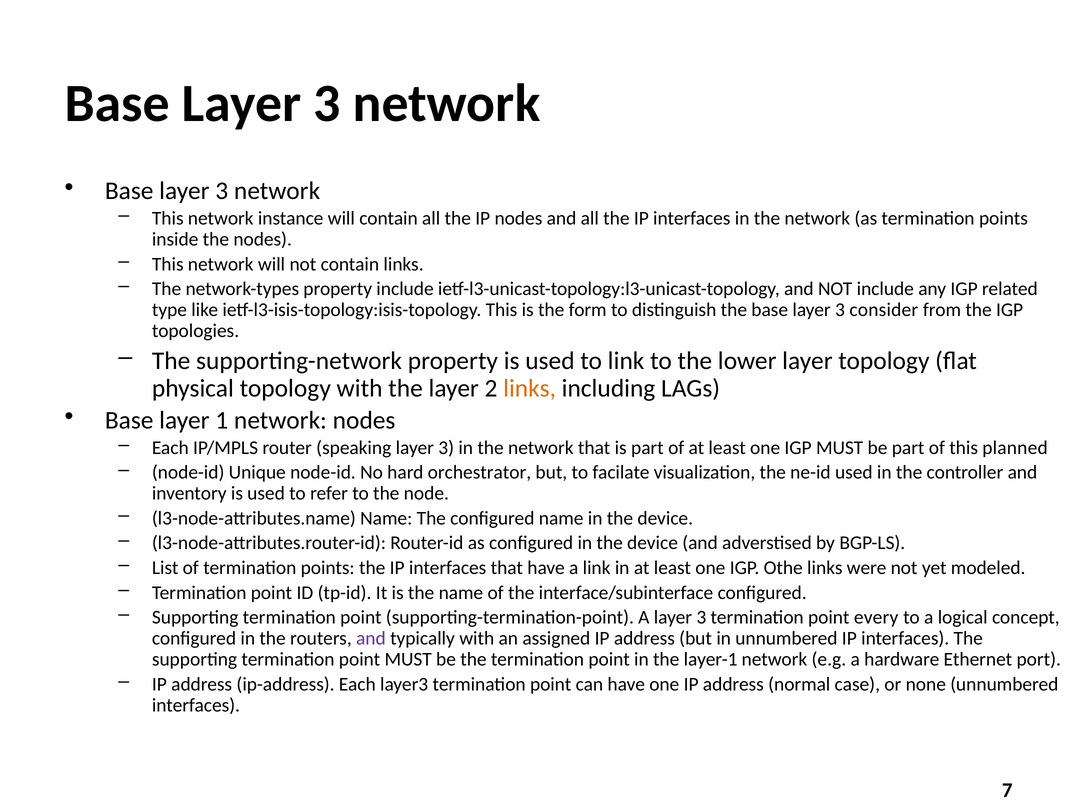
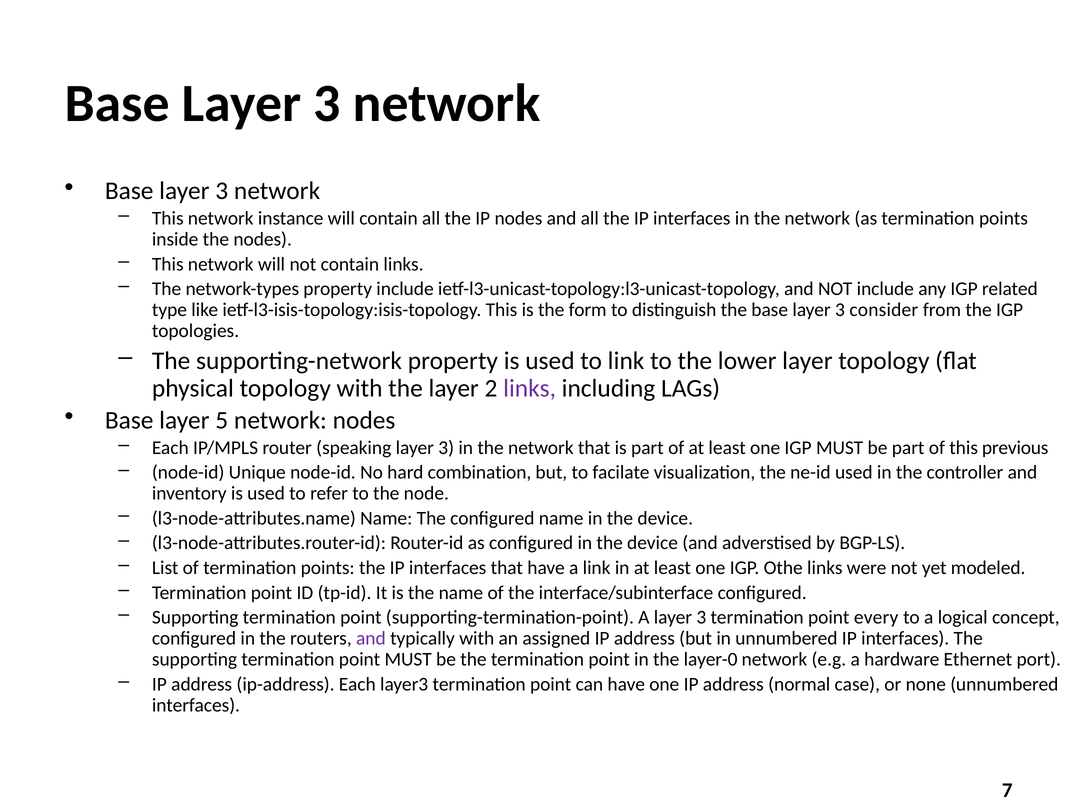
links colour: orange -> purple (530, 388)
1: 1 -> 5 (222, 420)
planned: planned -> previous (1015, 448)
orchestrator: orchestrator -> combination (479, 472)
layer-1: layer-1 -> layer-0 (711, 659)
